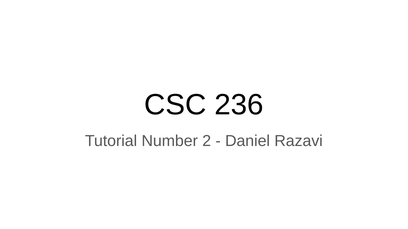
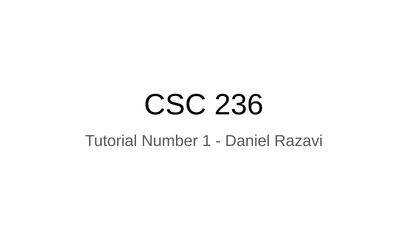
2: 2 -> 1 (207, 141)
